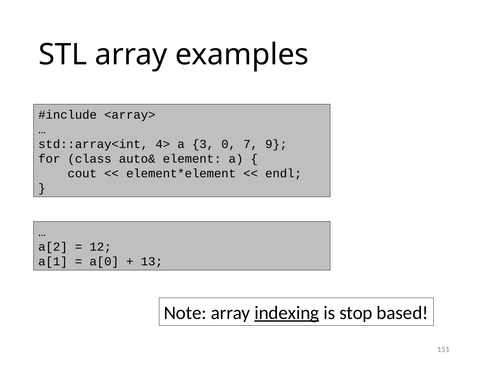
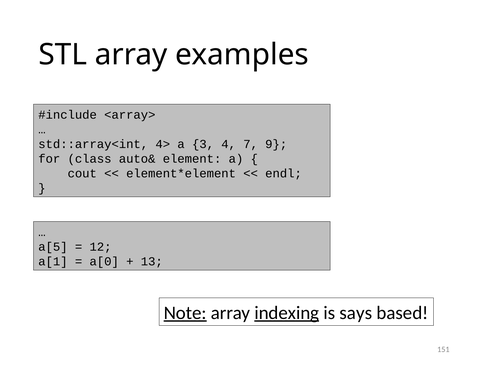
0: 0 -> 4 (229, 144)
a[2: a[2 -> a[5 (53, 247)
Note underline: none -> present (185, 313)
stop: stop -> says (356, 313)
